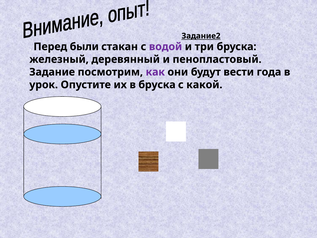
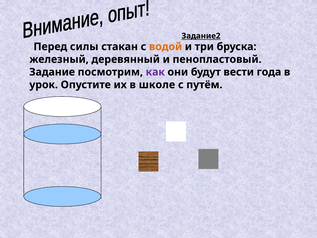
были: были -> силы (84, 47)
водой colour: purple -> orange (166, 47)
в бруска: бруска -> школе (157, 85)
какой: какой -> путём (204, 85)
